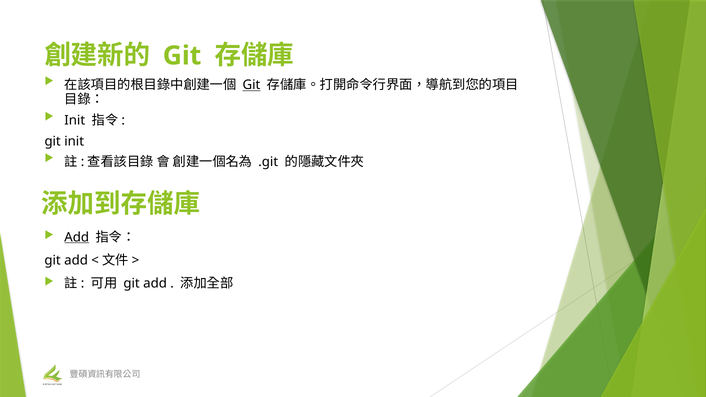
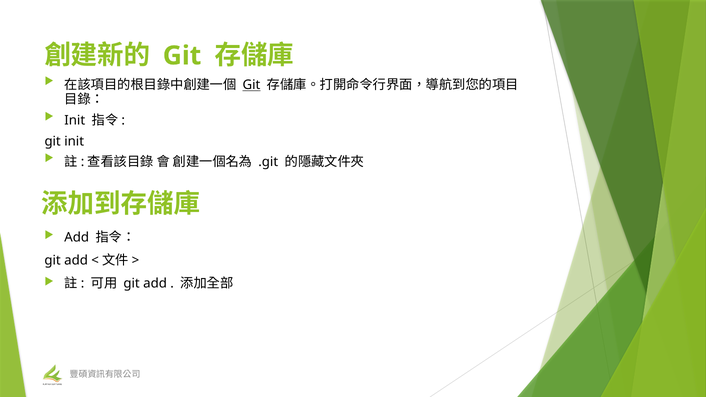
Add underline: present -> none (77, 237)
